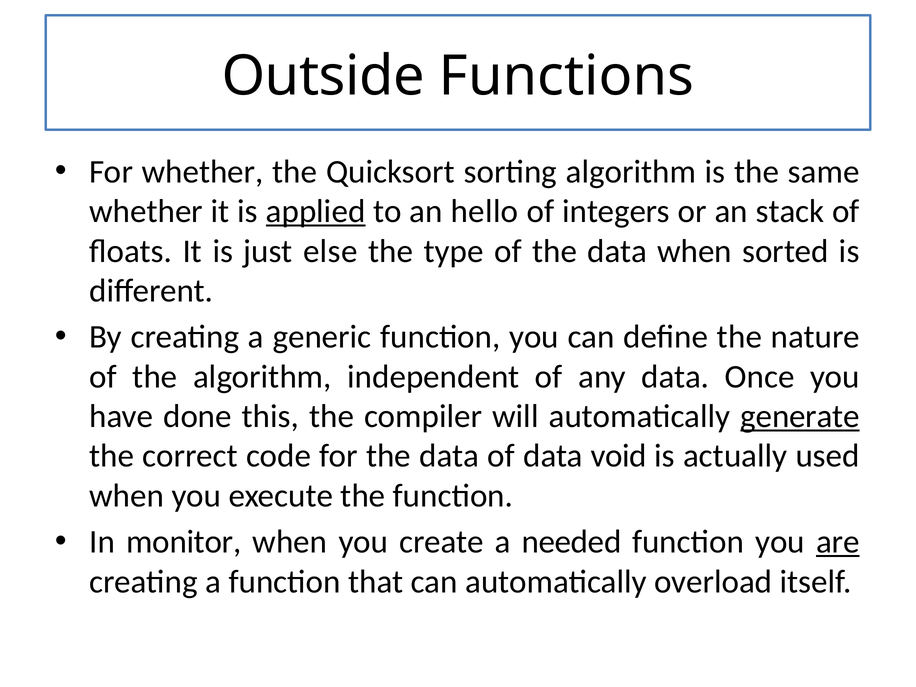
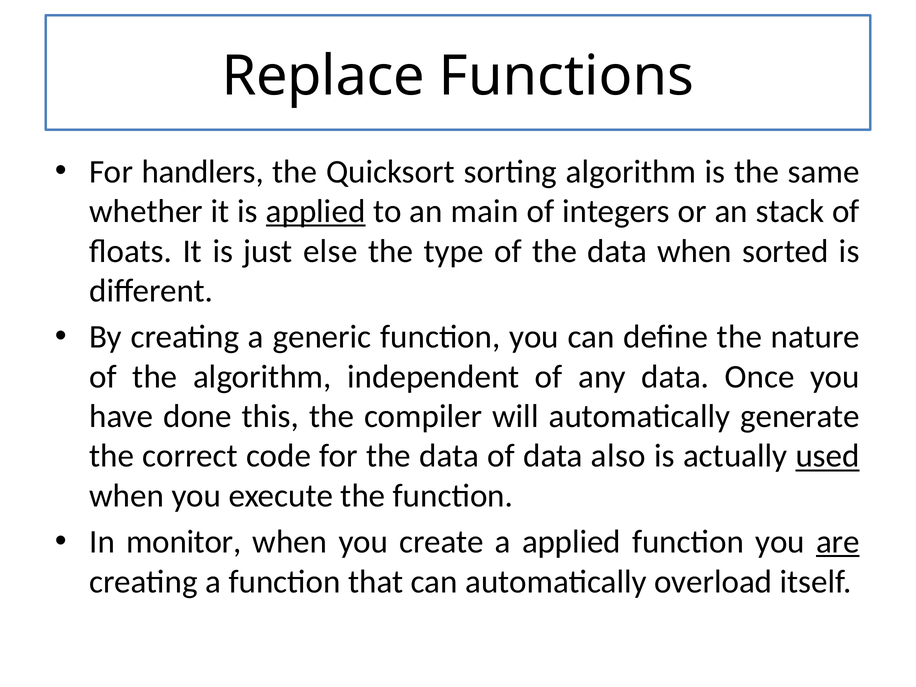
Outside: Outside -> Replace (323, 76)
For whether: whether -> handlers (203, 172)
hello: hello -> main (485, 211)
generate underline: present -> none (800, 416)
void: void -> also (618, 456)
used underline: none -> present (828, 456)
a needed: needed -> applied (571, 542)
